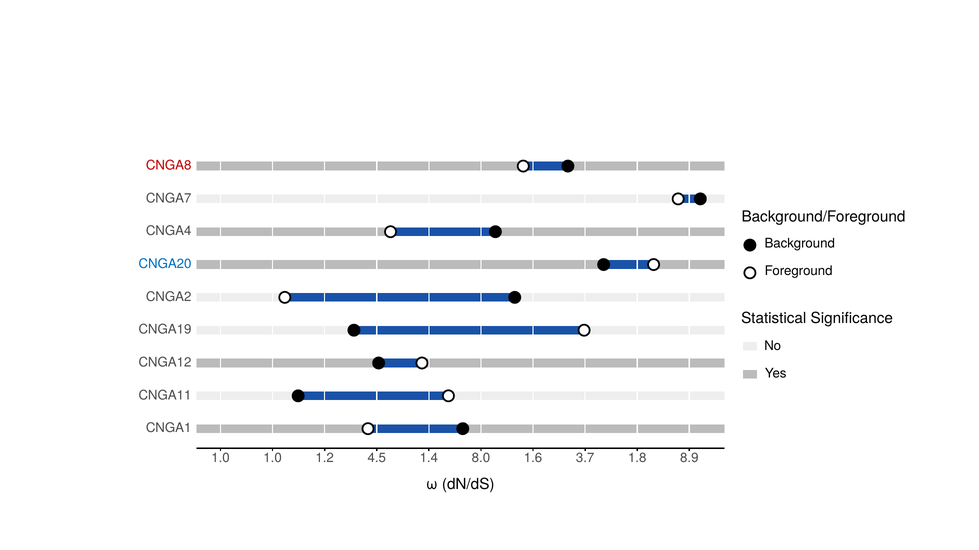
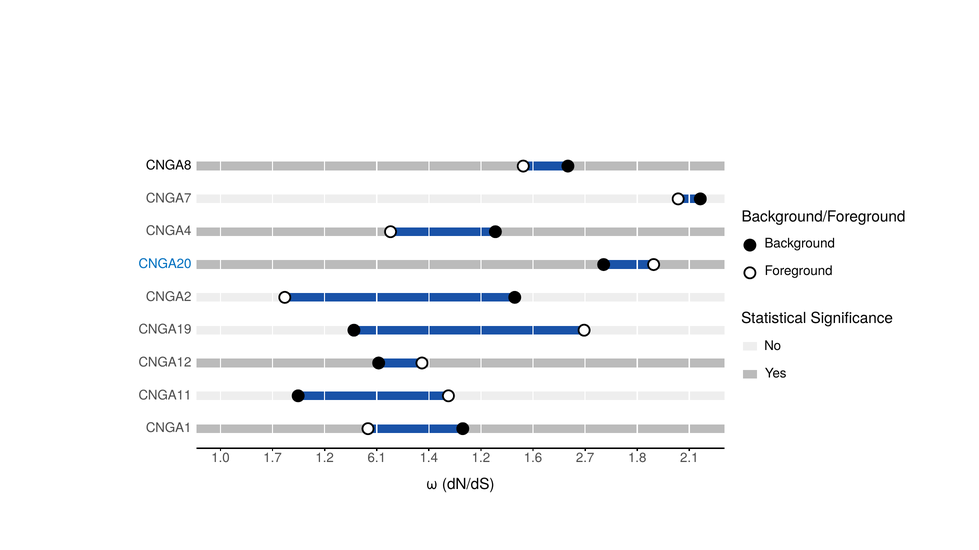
CNGA8 colour: red -> black (169, 166)
1.0 1.0: 1.0 -> 1.7 (273, 458)
4.5: 4.5 -> 6.1 (377, 458)
1.4 8.0: 8.0 -> 1.2 (481, 458)
3.7: 3.7 -> 2.7 (585, 458)
8.9: 8.9 -> 2.1 (689, 458)
